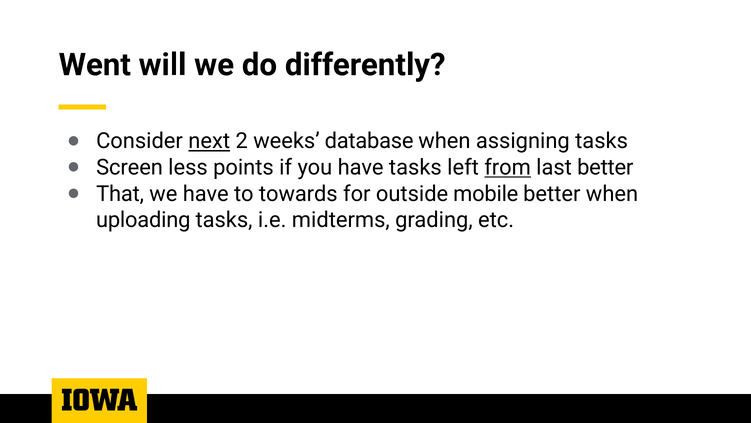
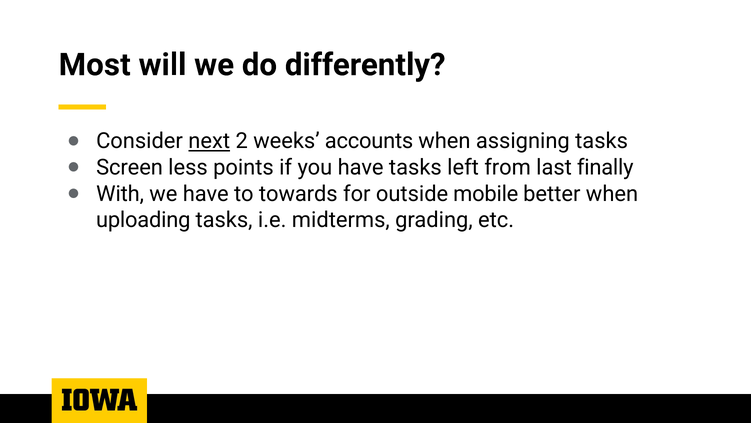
Went: Went -> Most (95, 65)
database: database -> accounts (369, 141)
from underline: present -> none (508, 167)
last better: better -> finally (605, 167)
That: That -> With (120, 194)
